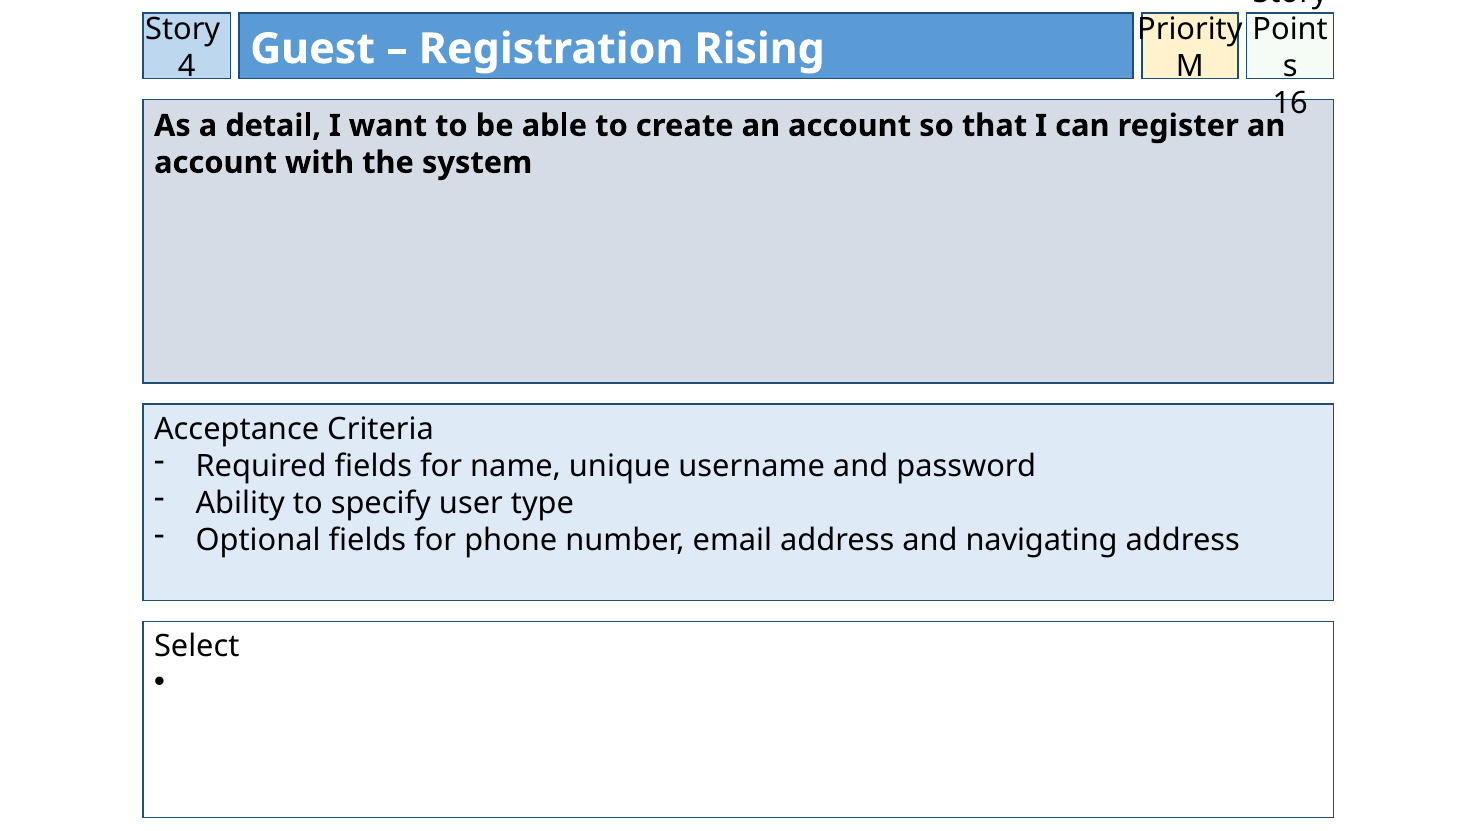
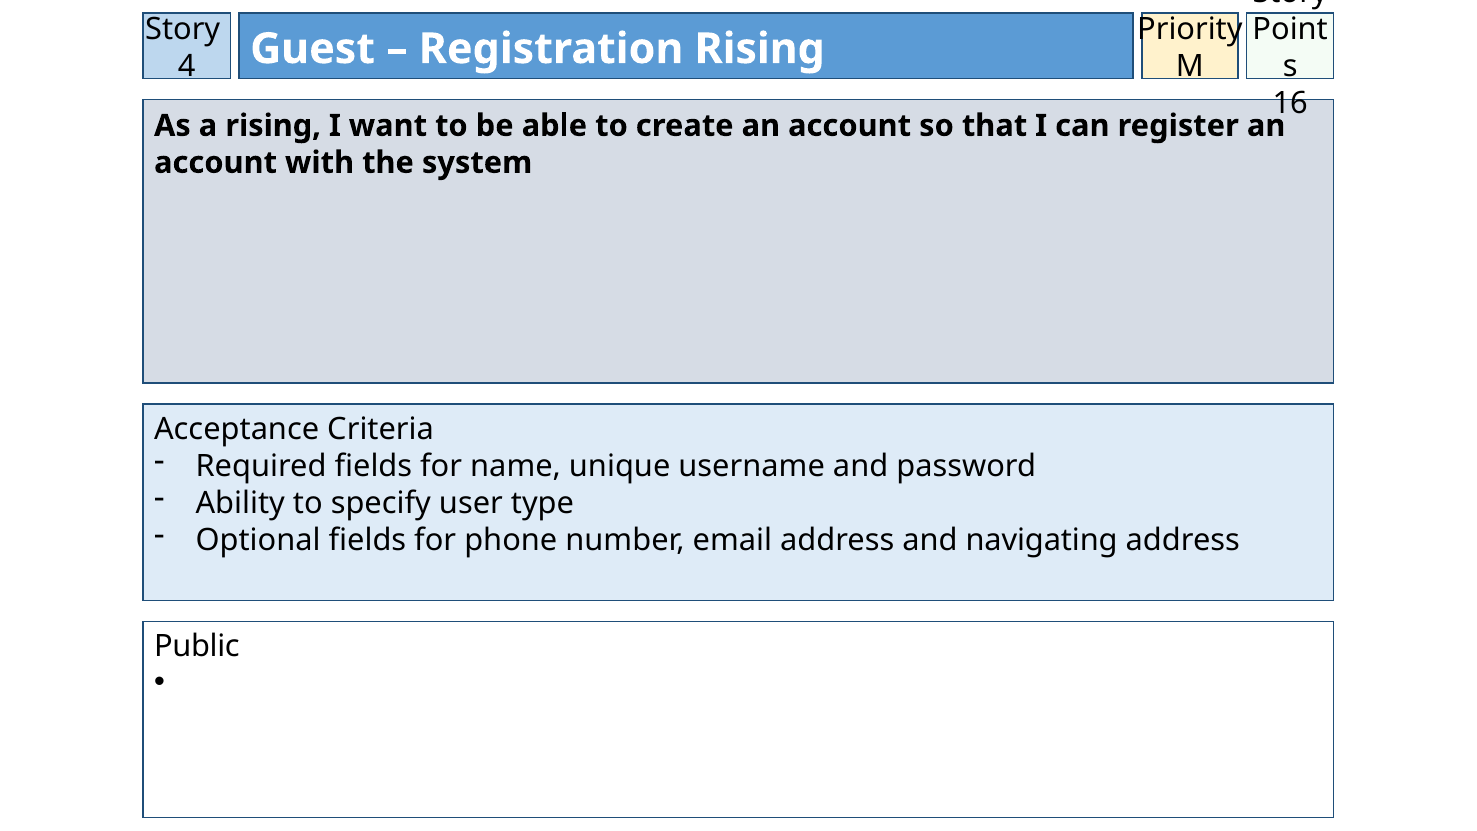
a detail: detail -> rising (273, 126)
Select: Select -> Public (197, 646)
